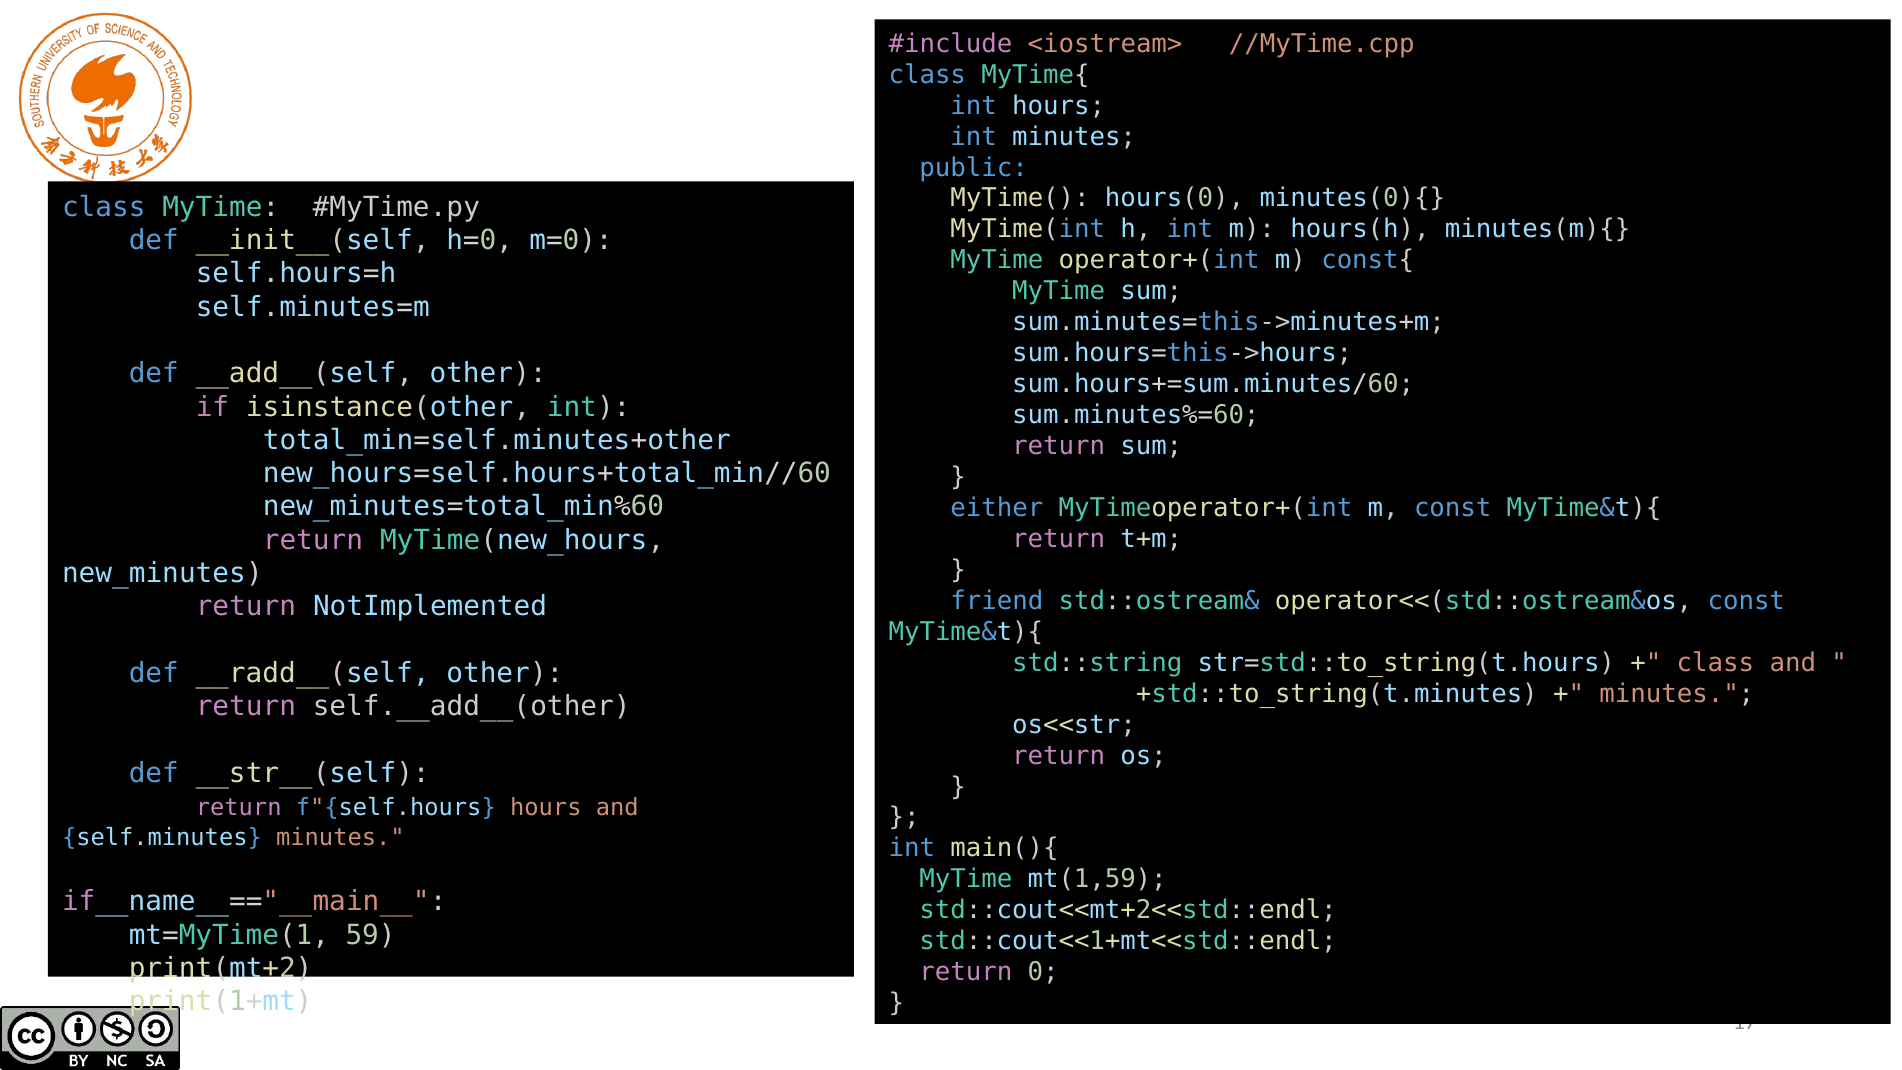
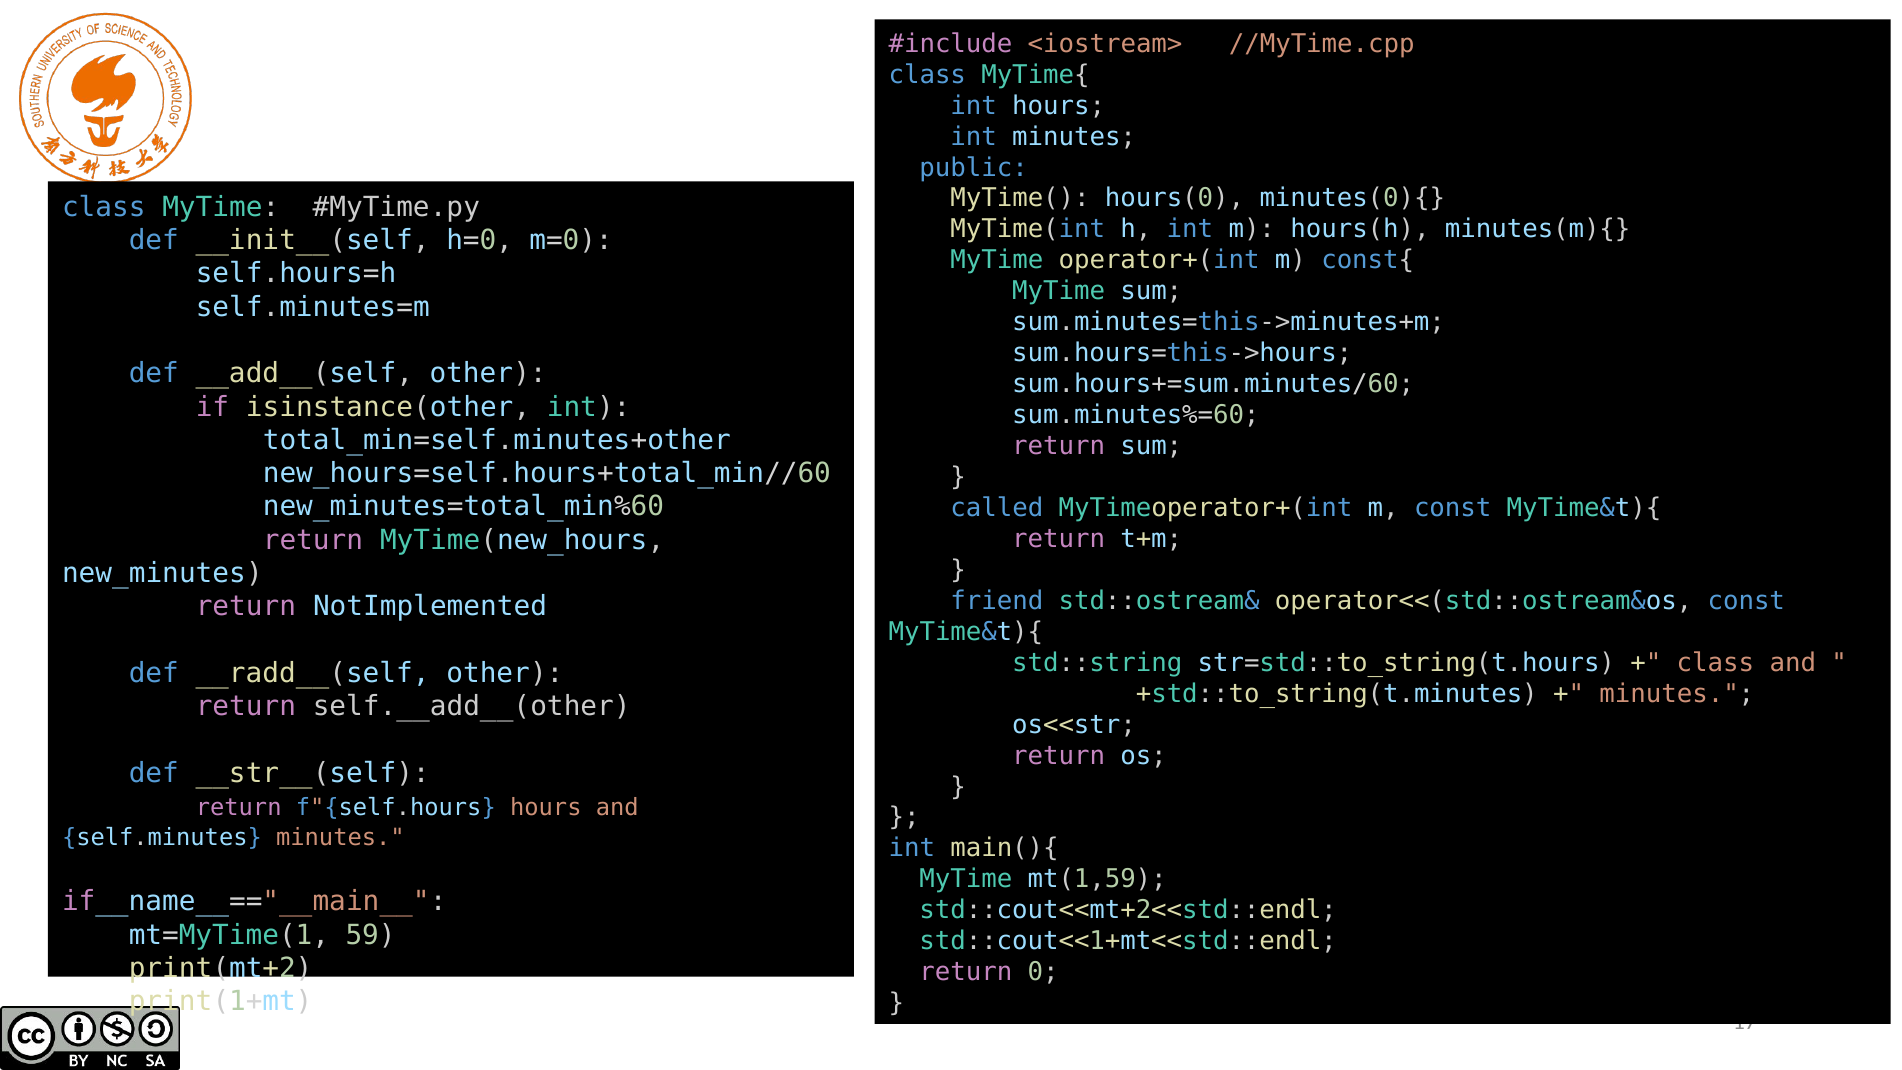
either: either -> called (997, 508)
